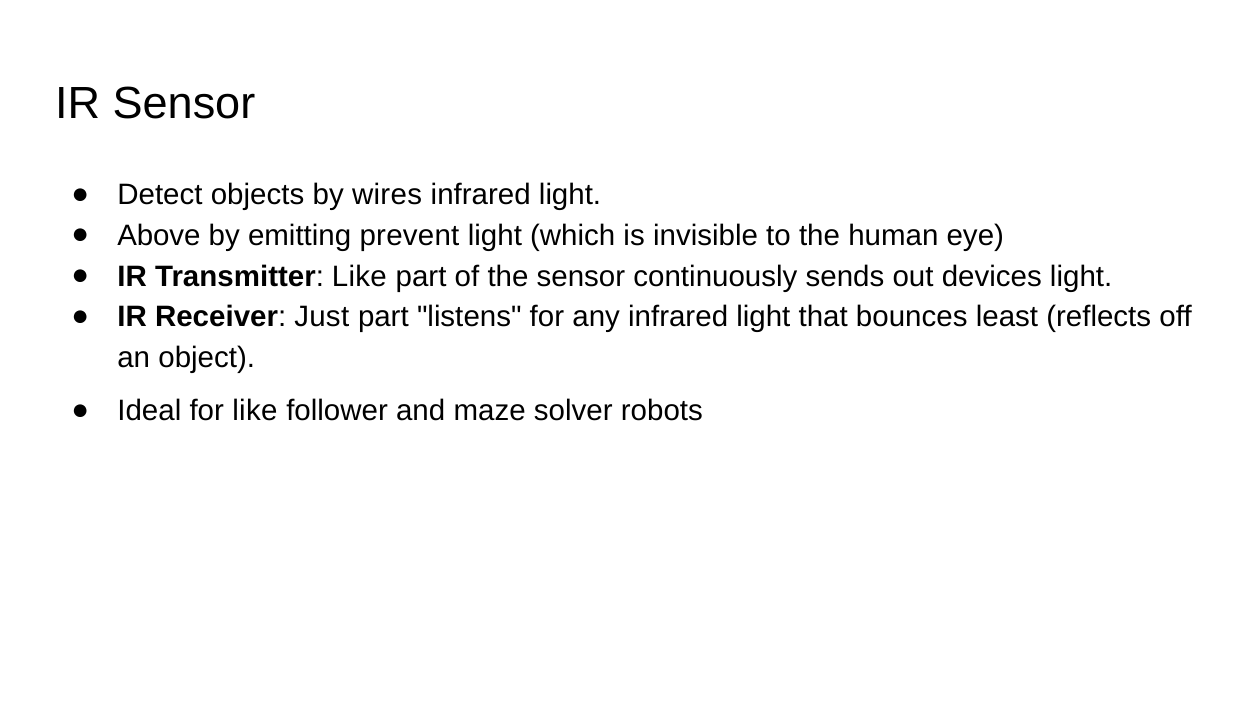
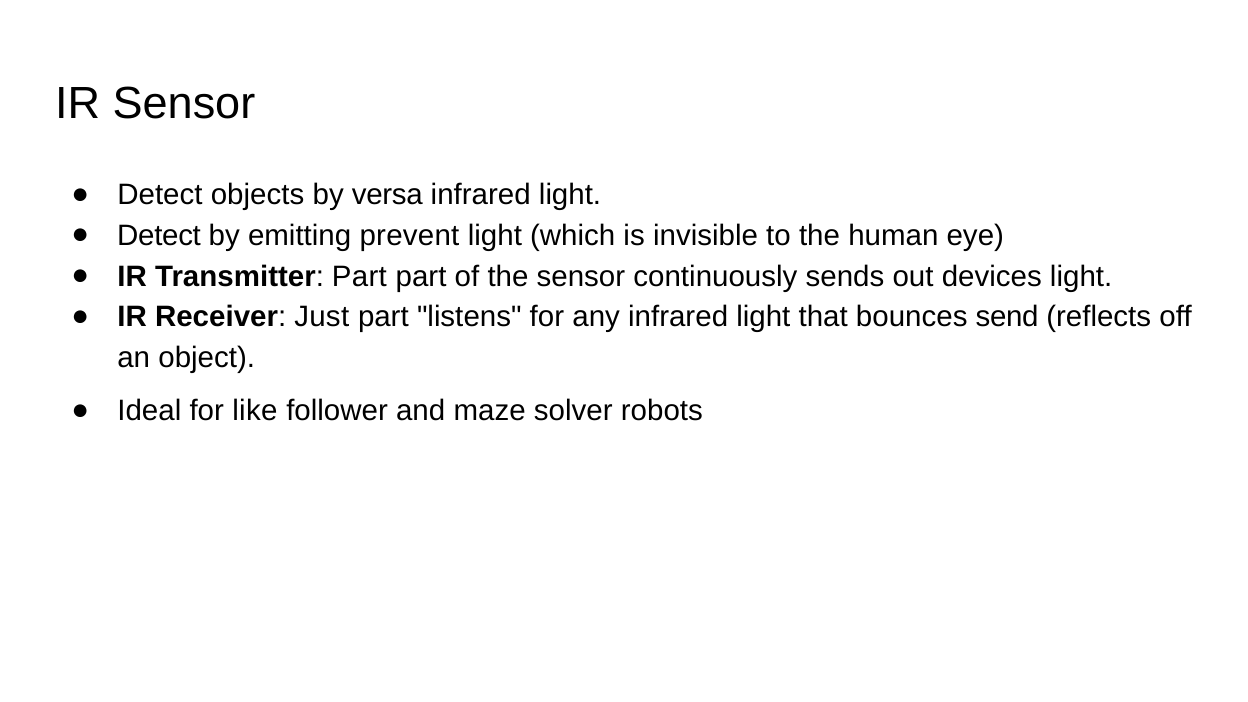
wires: wires -> versa (387, 195)
Above: Above -> Detect (159, 236)
Transmitter Like: Like -> Part (359, 276)
least: least -> send (1007, 317)
